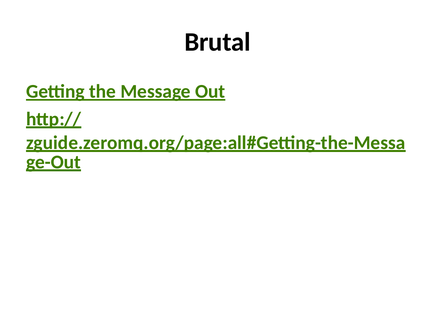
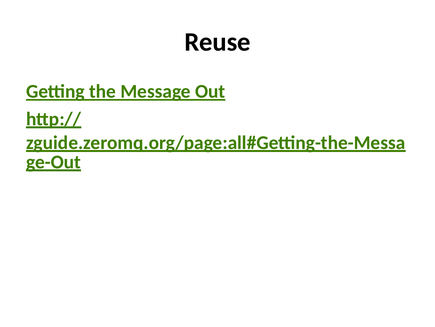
Brutal: Brutal -> Reuse (218, 42)
